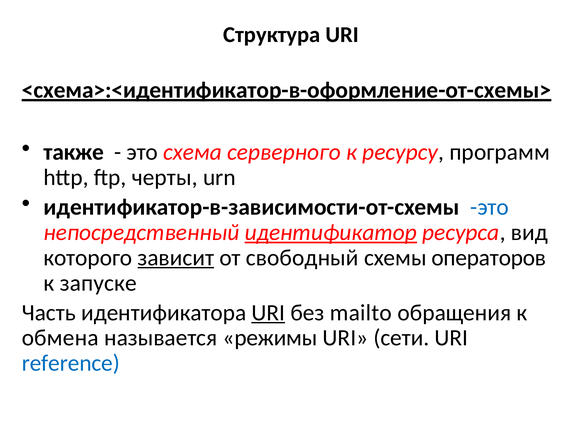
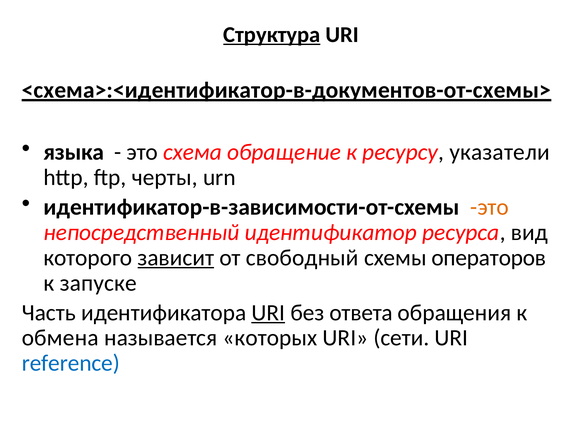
Структура underline: none -> present (272, 35)
<схема>:<идентификатор-в-оформление-от-схемы>: <схема>:<идентификатор-в-оформление-от-схемы> -> <схема>:<идентификатор-в-документов-от-схемы> (286, 90)
также: также -> языка (74, 152)
серверного: серверного -> обращение (284, 152)
программ: программ -> указатели (500, 152)
это colour: blue -> orange (490, 207)
идентификатор underline: present -> none (331, 232)
mailto: mailto -> ответа (361, 312)
режимы: режимы -> которых (270, 338)
